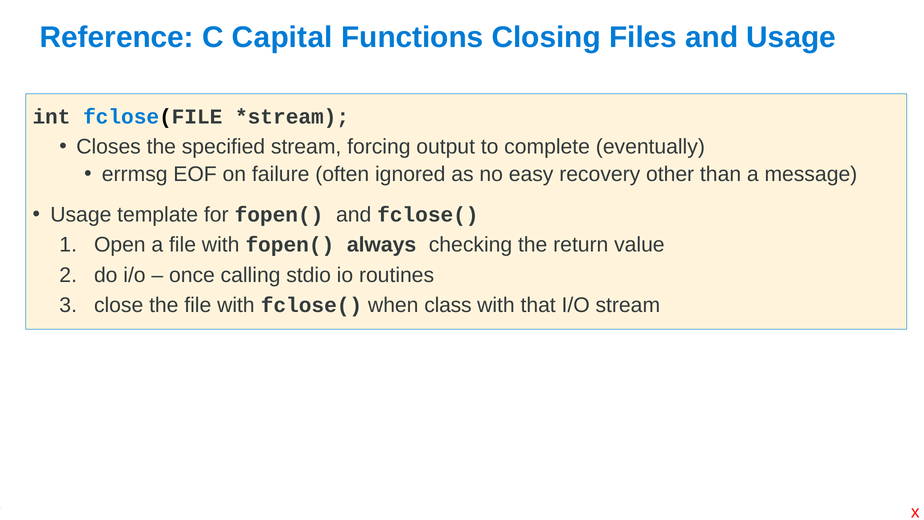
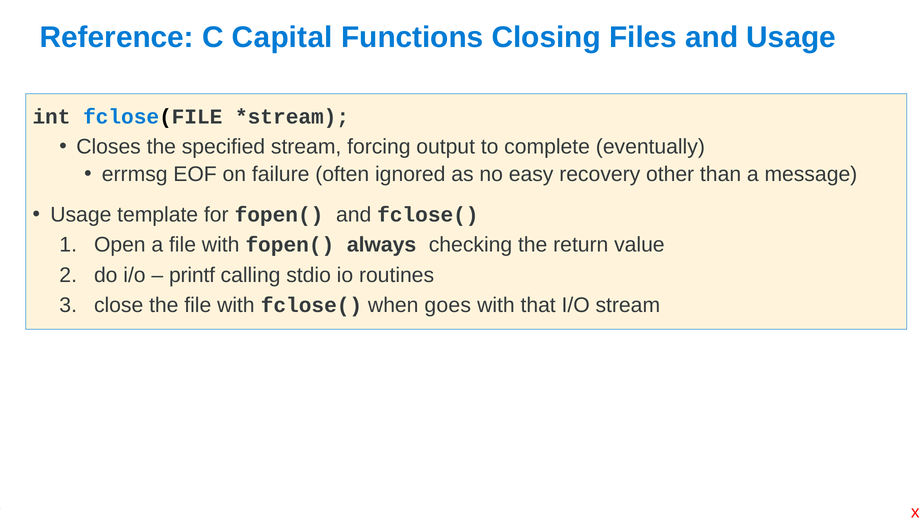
once: once -> printf (192, 275)
class: class -> goes (448, 305)
